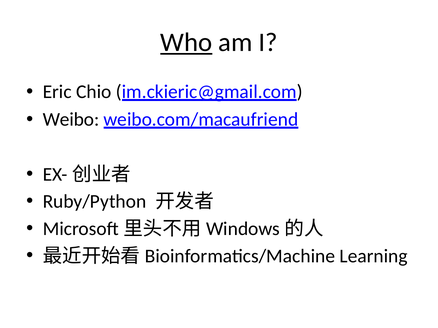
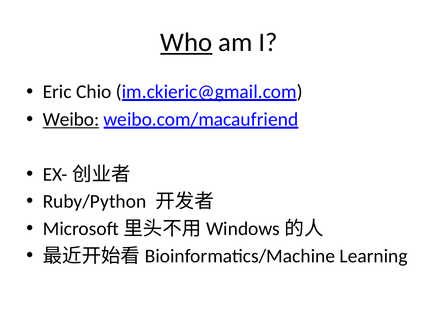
Weibo underline: none -> present (71, 120)
